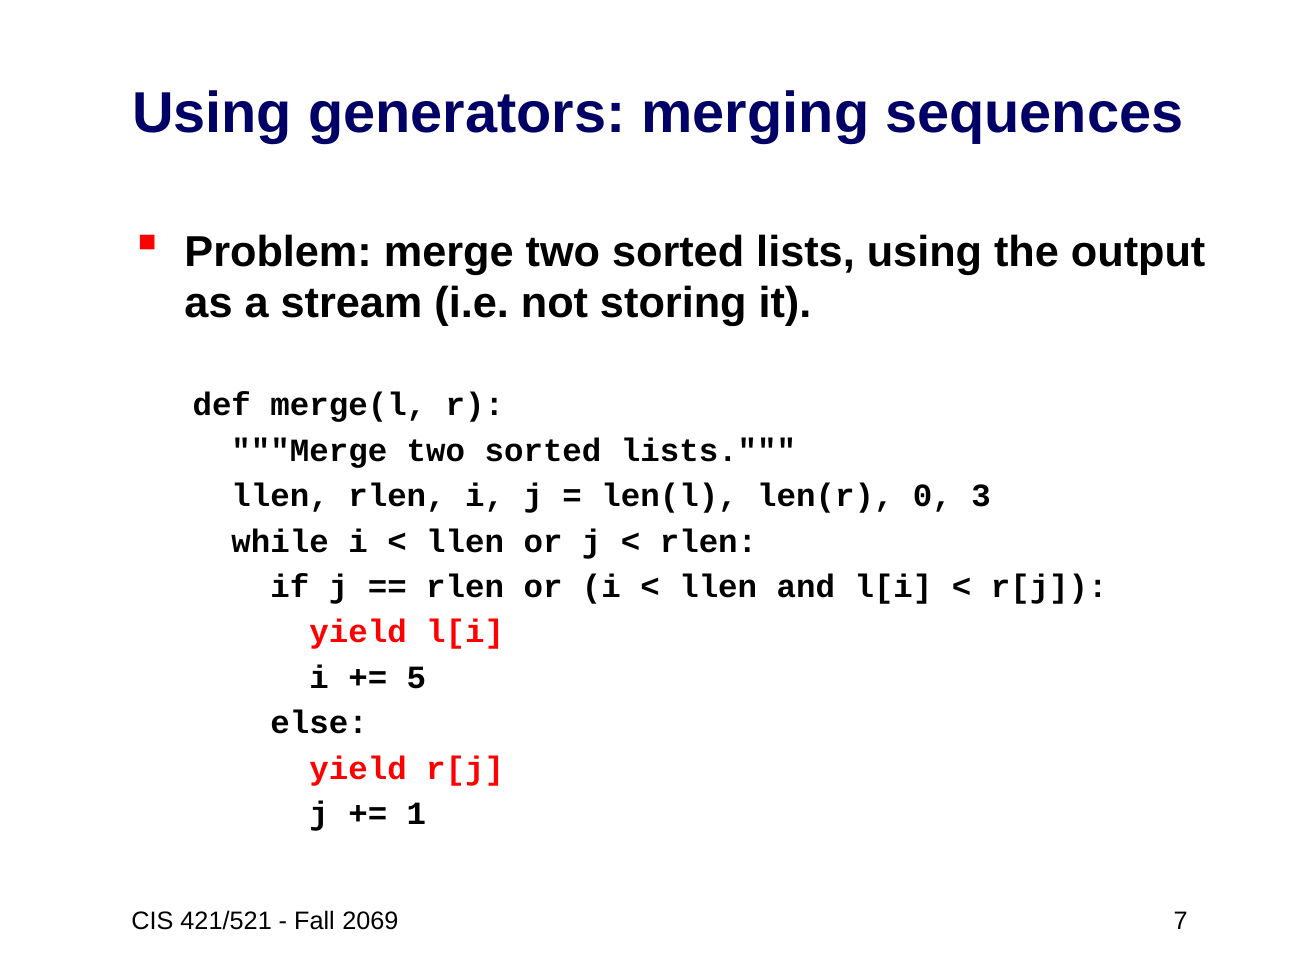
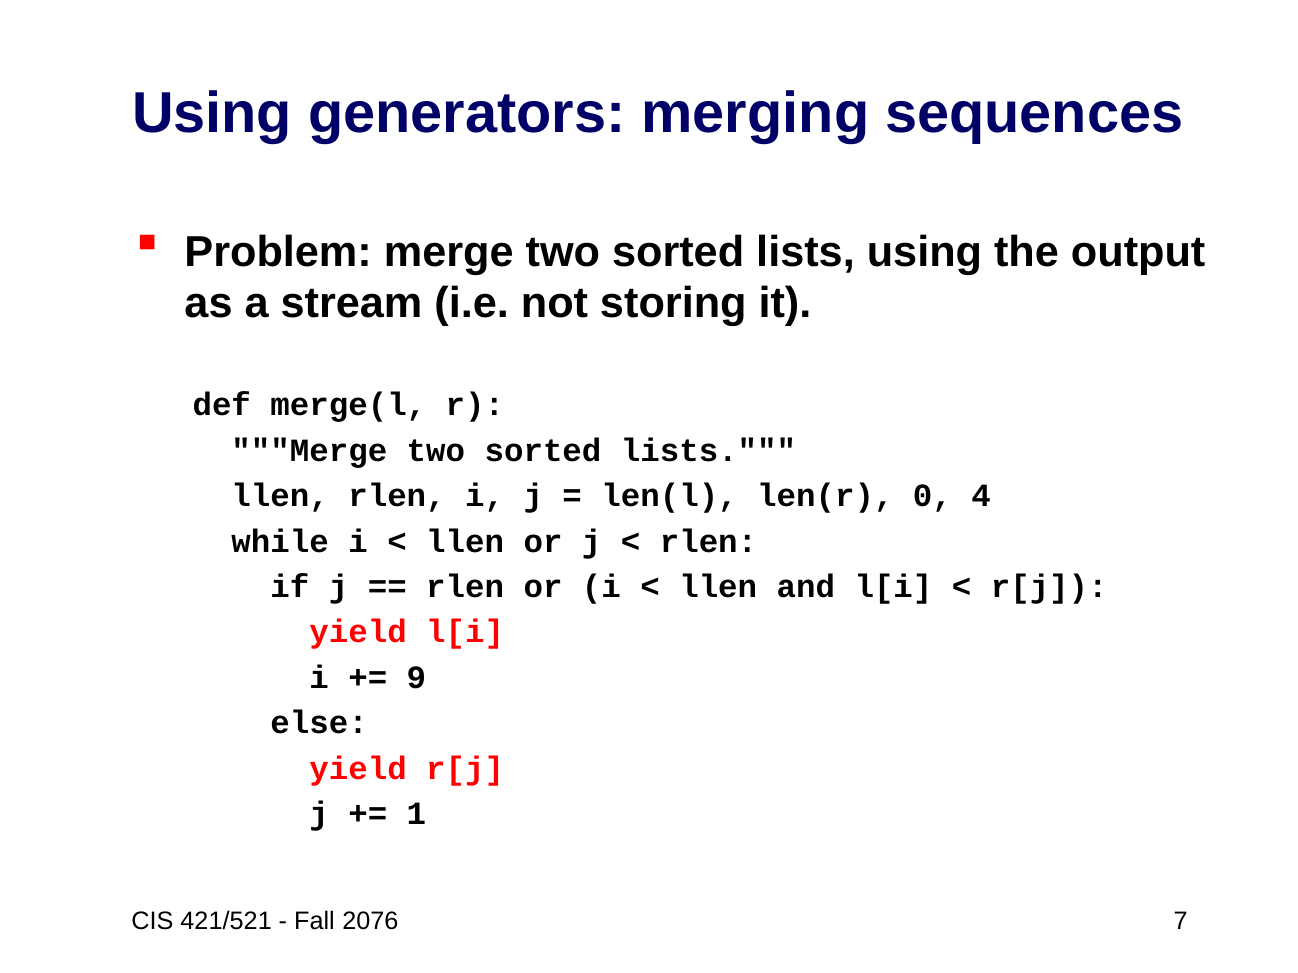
3: 3 -> 4 (981, 496)
5: 5 -> 9 (416, 678)
2069: 2069 -> 2076 (370, 921)
